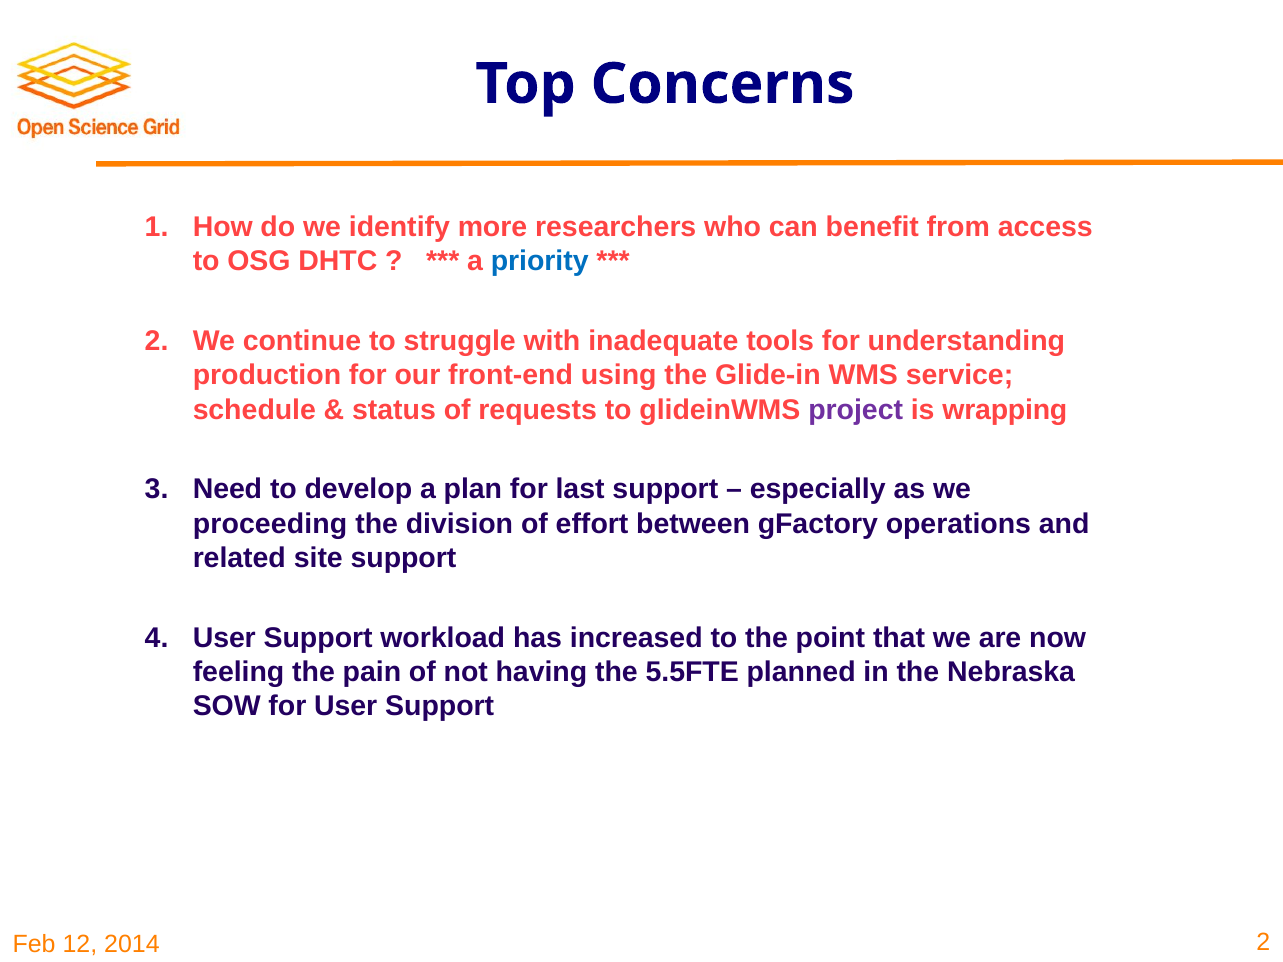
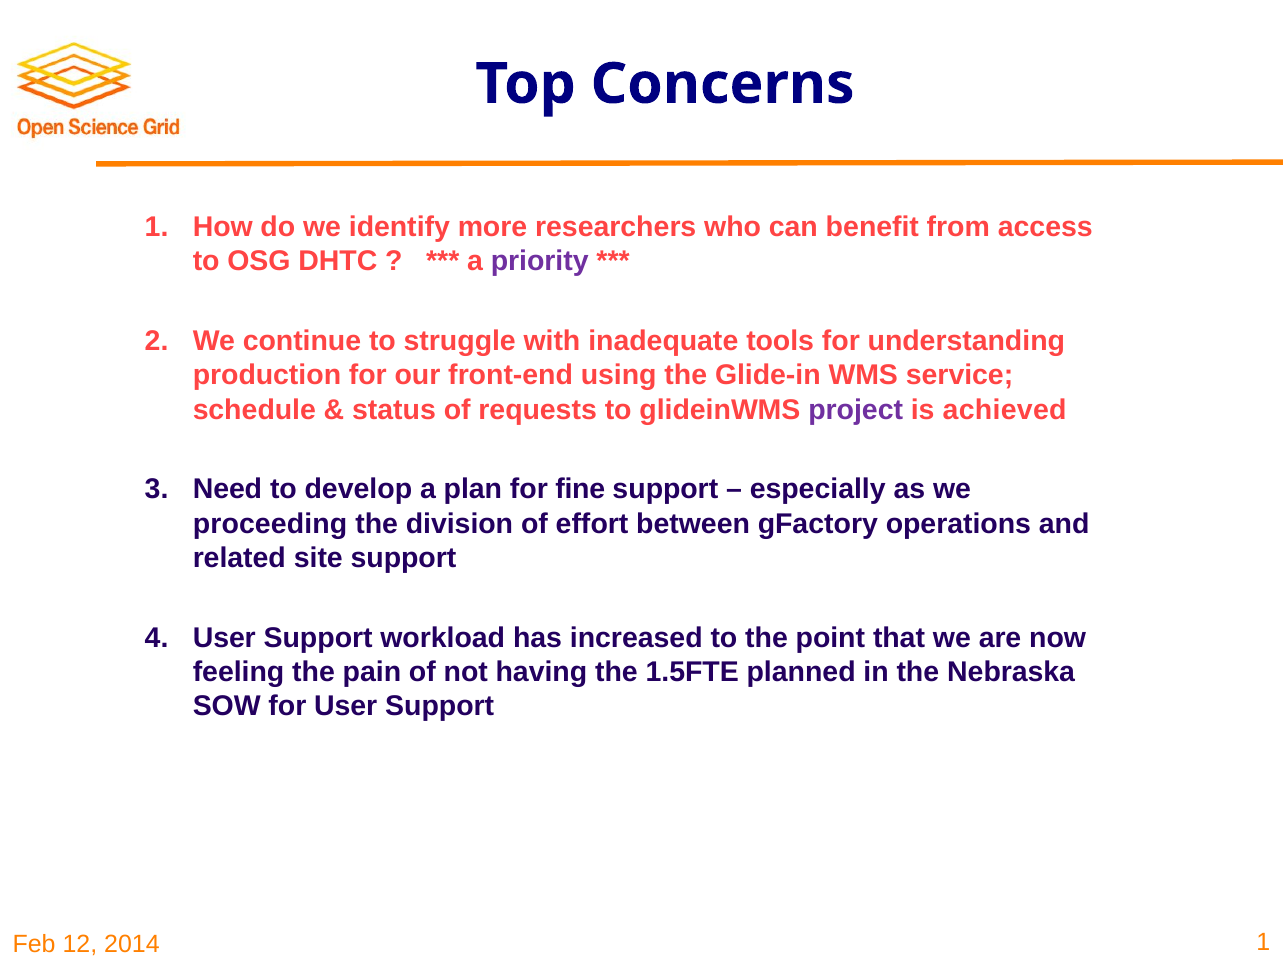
priority colour: blue -> purple (540, 262)
wrapping: wrapping -> achieved (1005, 410)
last: last -> fine (580, 490)
5.5FTE: 5.5FTE -> 1.5FTE (692, 672)
2: 2 -> 1 (1263, 943)
